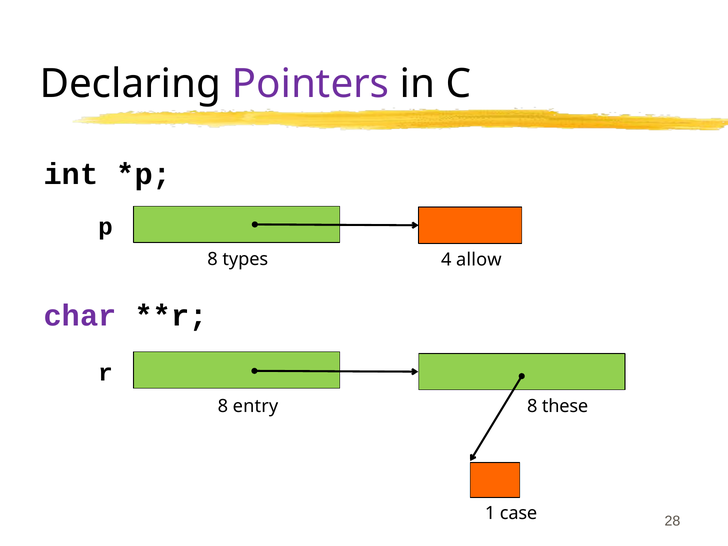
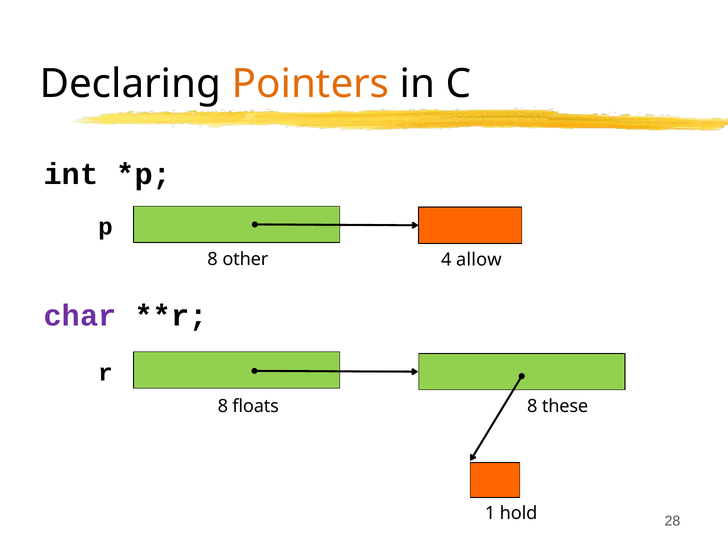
Pointers colour: purple -> orange (311, 84)
types: types -> other (245, 259)
entry: entry -> floats (256, 406)
case: case -> hold (519, 513)
